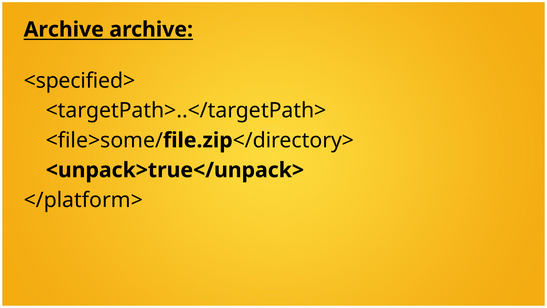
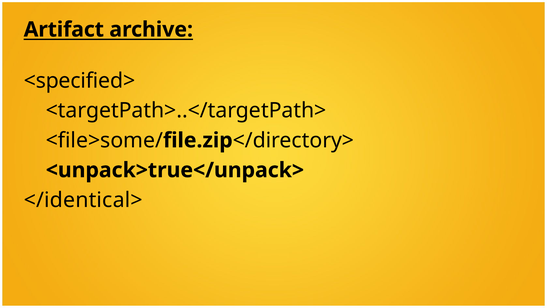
Archive: Archive -> Artifact (64, 30)
</platform>: </platform> -> </identical> (83, 200)
